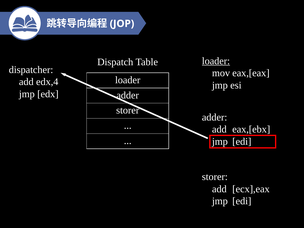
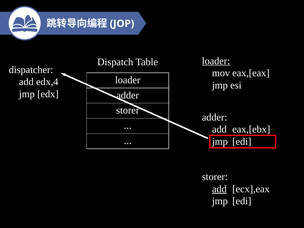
add underline: none -> present (219, 189)
